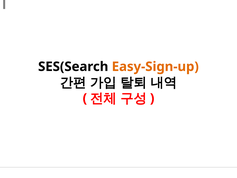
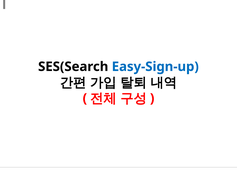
Easy-Sign-up colour: orange -> blue (155, 67)
